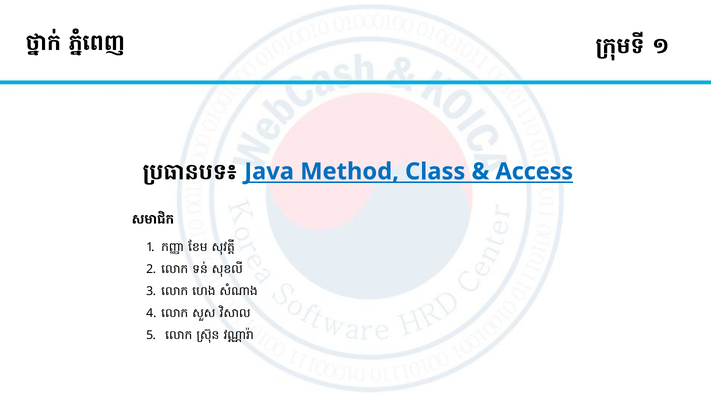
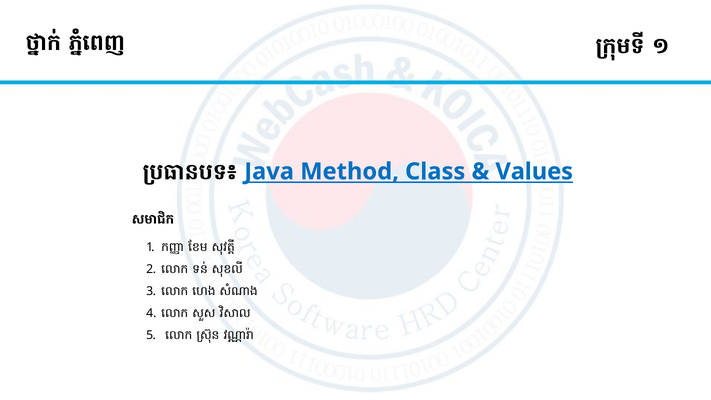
Access: Access -> Values (534, 171)
